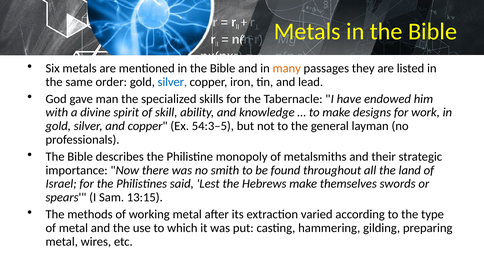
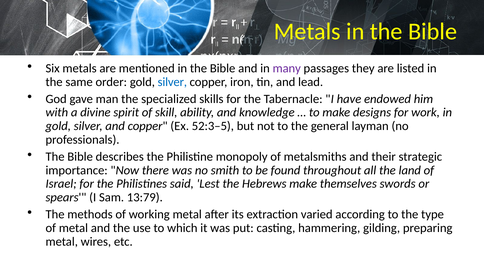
many colour: orange -> purple (287, 68)
54:3–5: 54:3–5 -> 52:3–5 (213, 126)
13:15: 13:15 -> 13:79 (145, 198)
